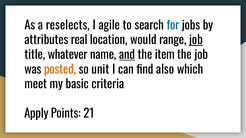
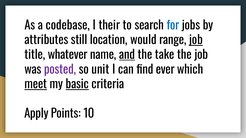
reselects: reselects -> codebase (68, 25)
agile: agile -> their (109, 25)
real: real -> still (79, 40)
item: item -> take (165, 55)
posted colour: orange -> purple (60, 70)
also: also -> ever (165, 70)
meet underline: none -> present (36, 85)
basic underline: none -> present (77, 85)
21: 21 -> 10 (89, 114)
